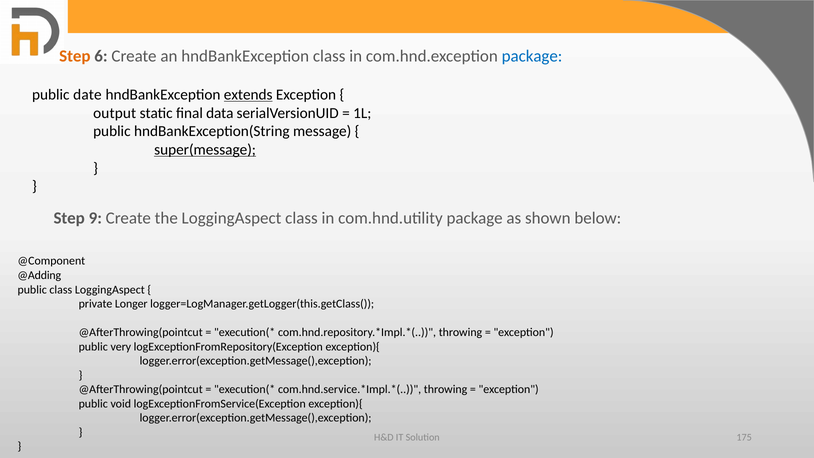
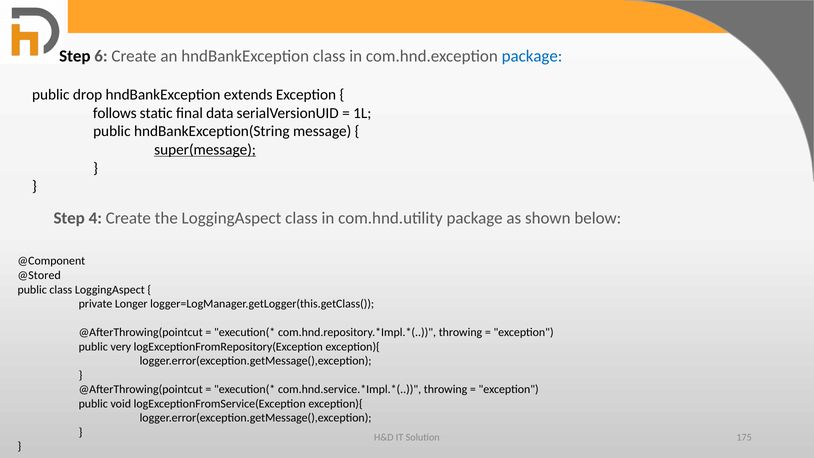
Step colour: orange -> black (75, 56)
date: date -> drop (88, 95)
extends underline: present -> none (248, 95)
output: output -> follows (115, 113)
9: 9 -> 4 (95, 218)
@Adding: @Adding -> @Stored (39, 275)
